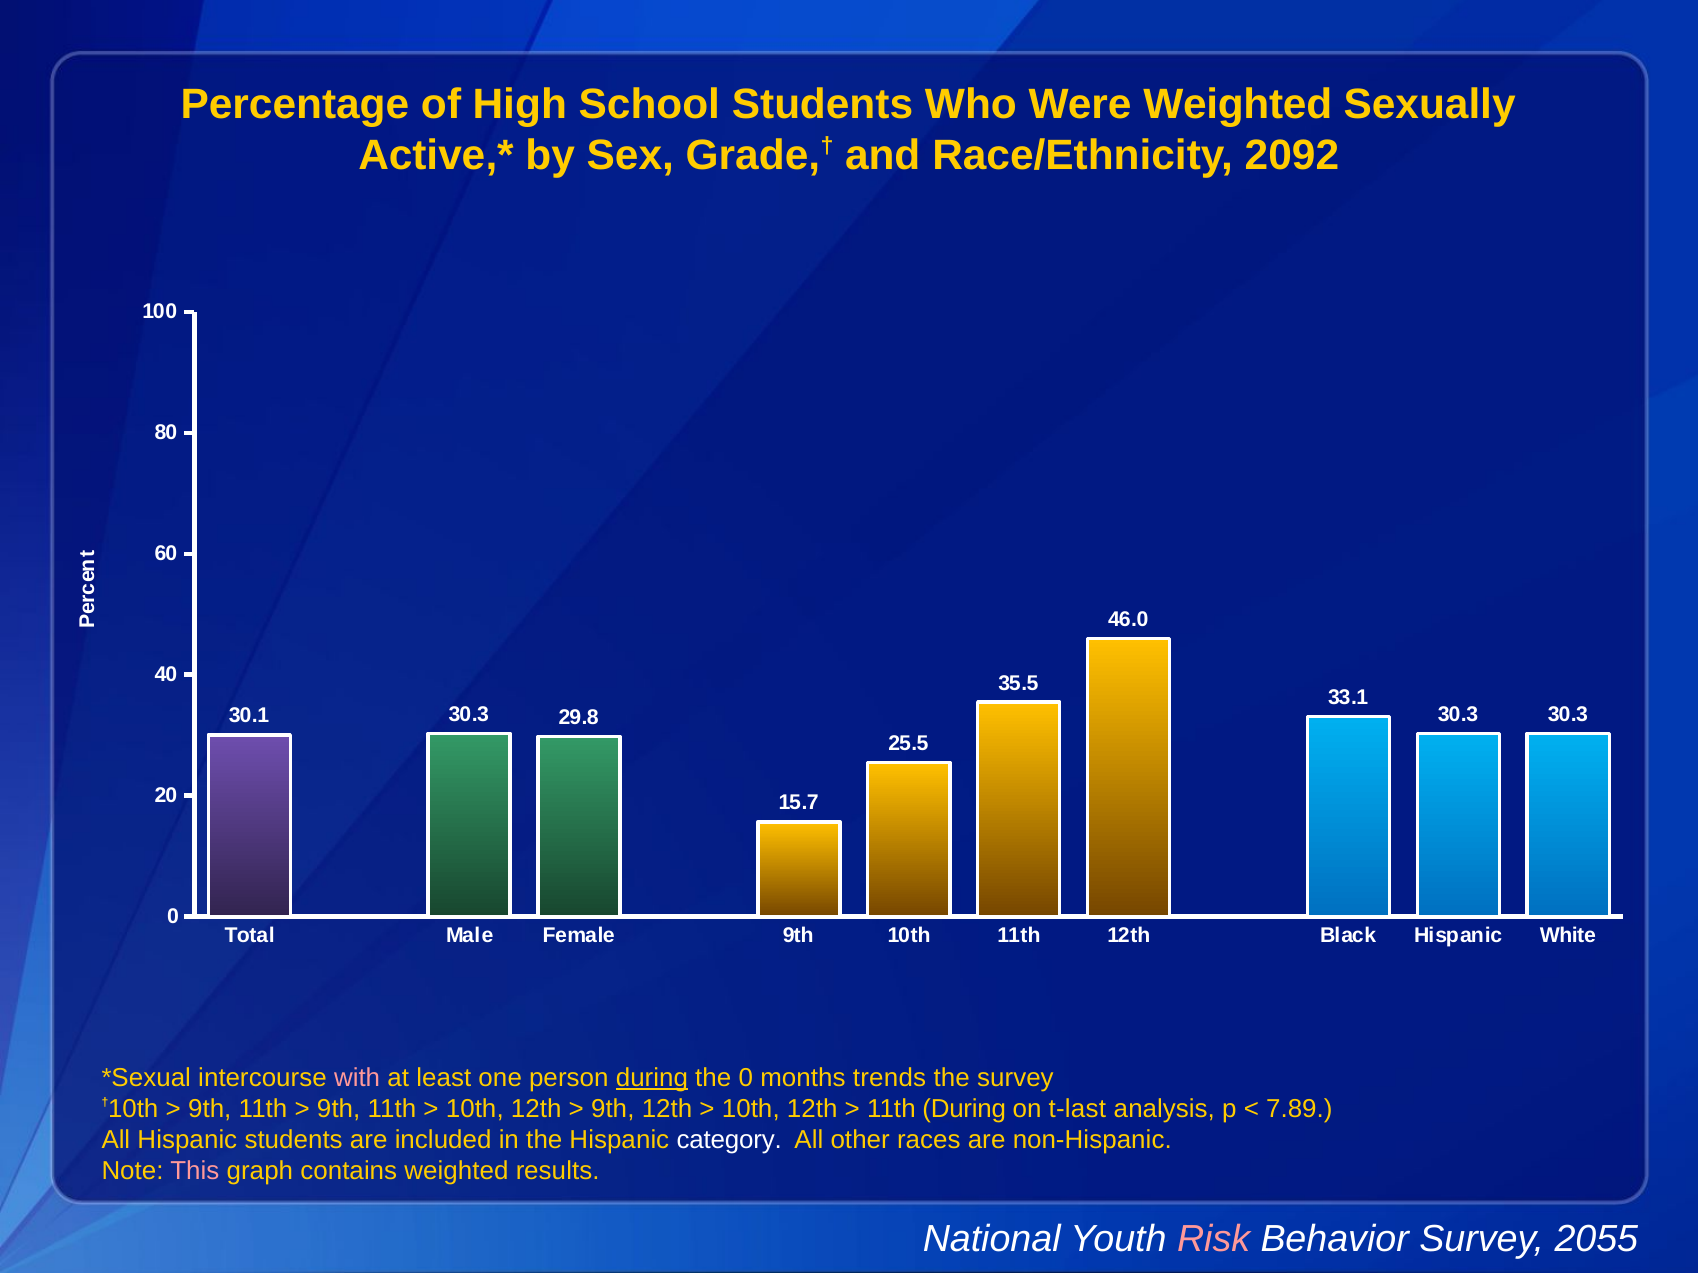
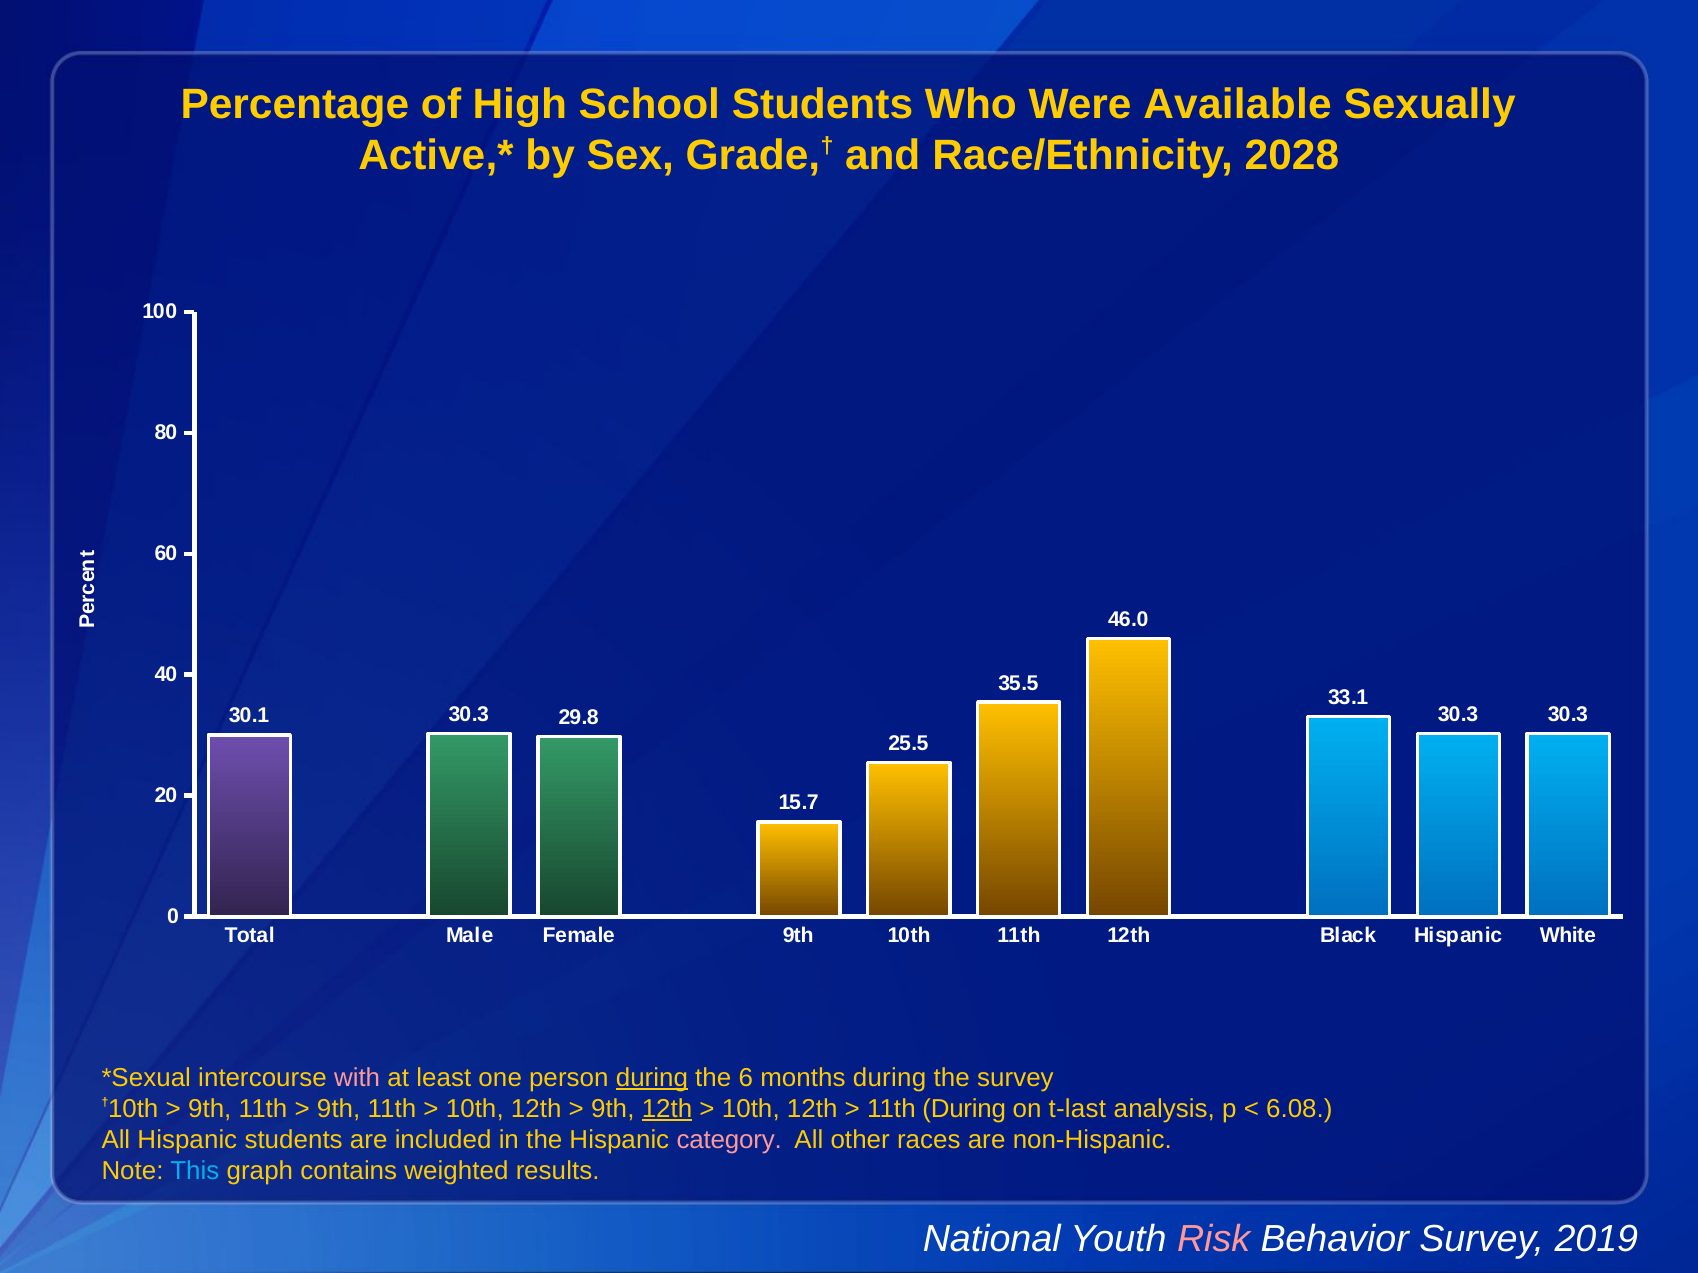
Were Weighted: Weighted -> Available (1237, 105)
2092: 2092 -> 2028 (1292, 156)
the 0: 0 -> 6 (746, 1078)
months trends: trends -> during (890, 1078)
12th underline: none -> present (667, 1109)
7.89: 7.89 -> 6.08 (1299, 1109)
category colour: white -> pink (729, 1141)
This colour: pink -> light blue (195, 1172)
2055: 2055 -> 2019 (1596, 1240)
